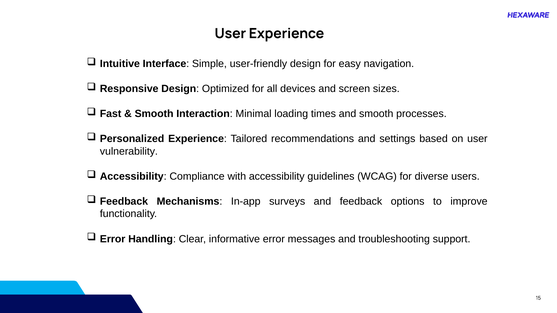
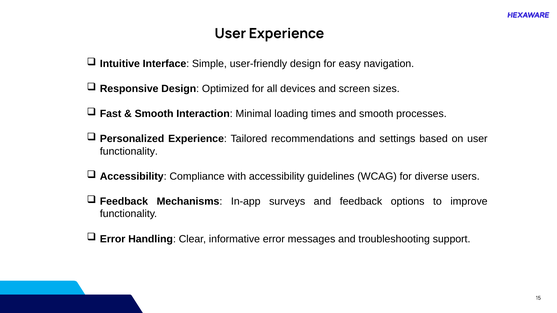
vulnerability: vulnerability -> functionality (129, 151)
